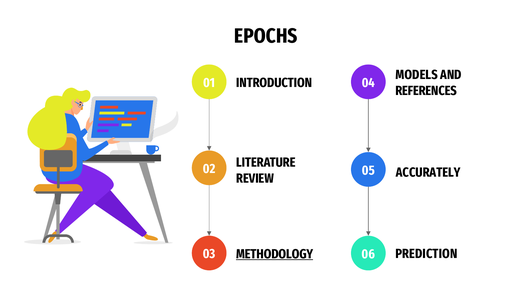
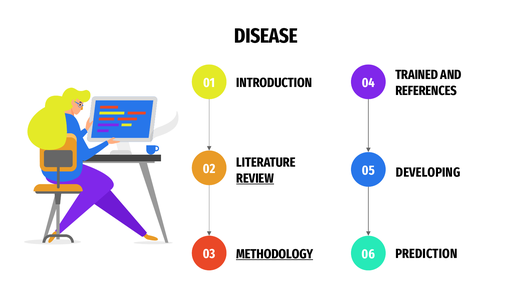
EPOCHS: EPOCHS -> DISEASE (266, 36)
MODELS: MODELS -> TRAINED (417, 75)
ACCURATELY: ACCURATELY -> DEVELOPING (428, 173)
REVIEW underline: none -> present (255, 178)
